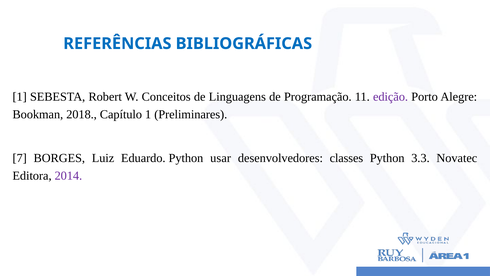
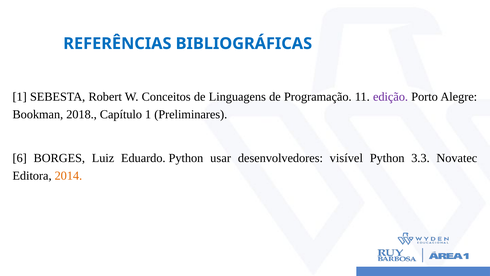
7: 7 -> 6 (20, 158)
classes: classes -> visível (346, 158)
2014 colour: purple -> orange (68, 175)
